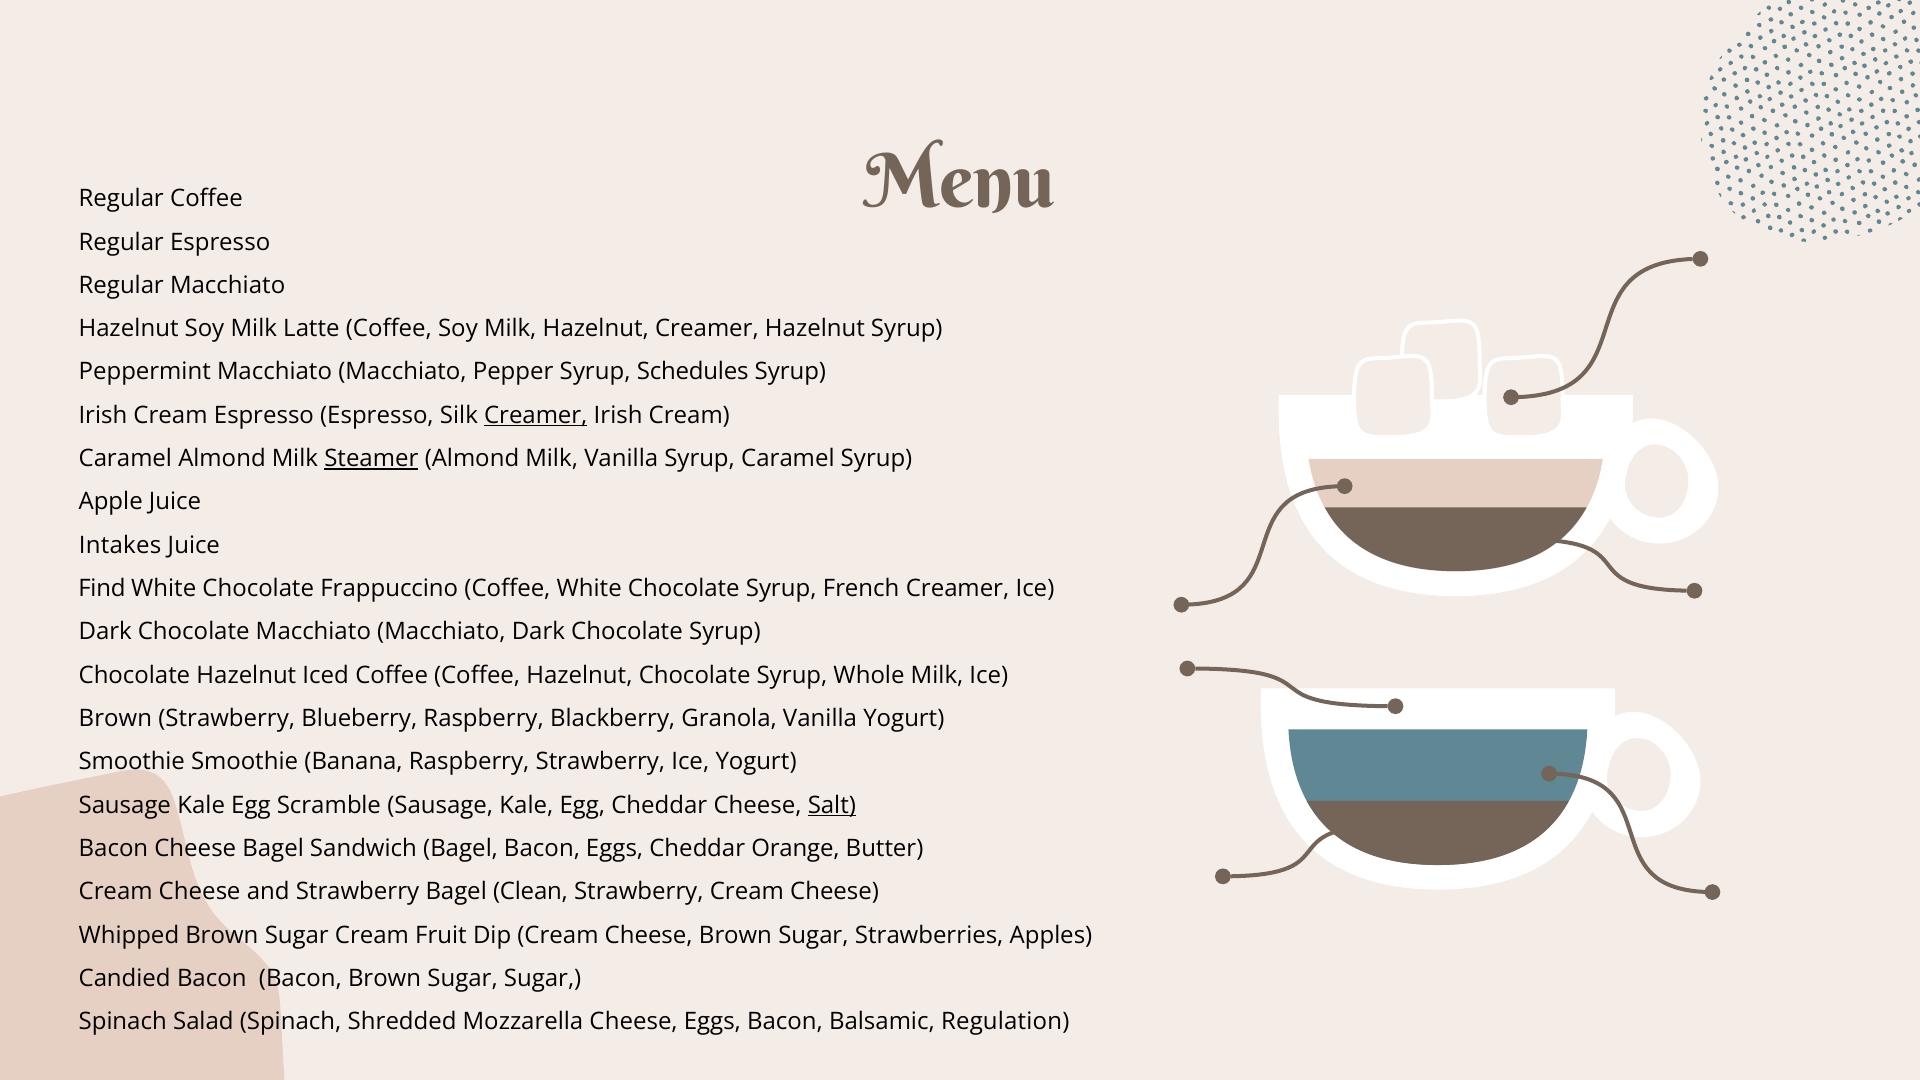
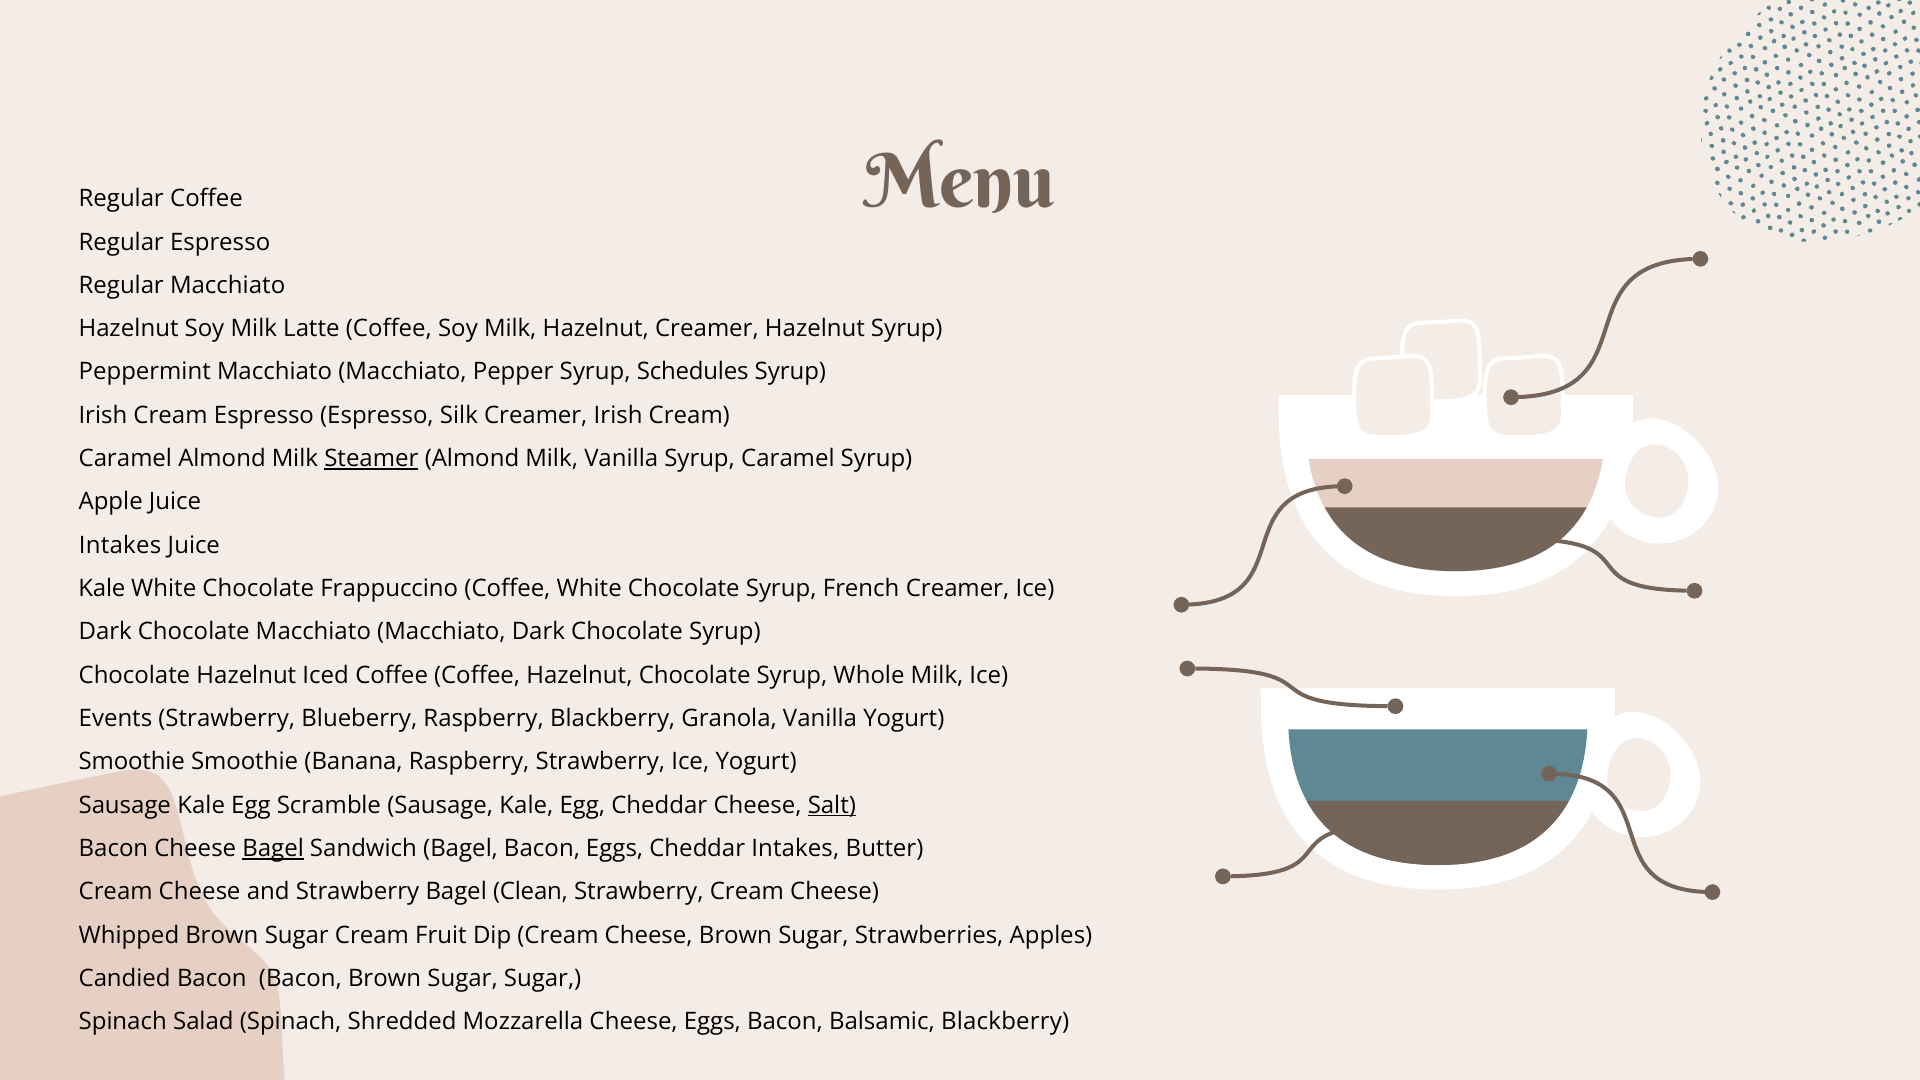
Creamer underline: present -> none (536, 415)
Find: Find -> Kale (102, 589)
Brown: Brown -> Events (115, 719)
Bagel underline: none -> present (273, 849)
Cheddar Orange: Orange -> Intakes (795, 849)
Balsamic Regulation: Regulation -> Blackberry (1005, 1022)
